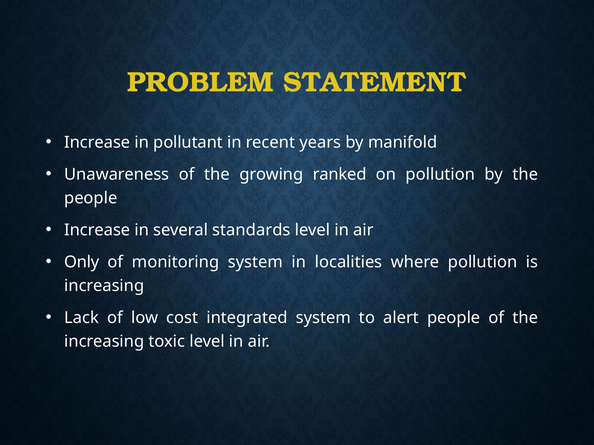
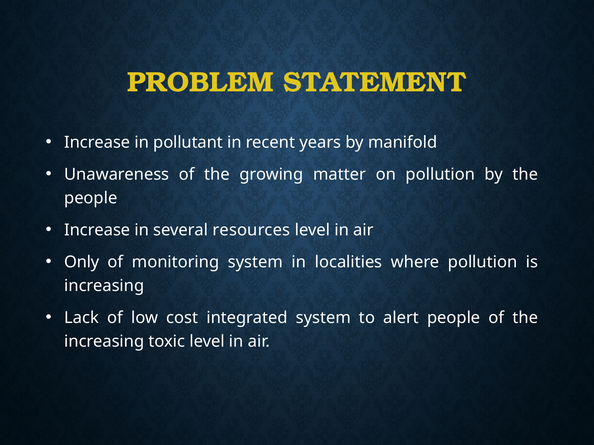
ranked: ranked -> matter (340, 175)
standards: standards -> resources (251, 230)
